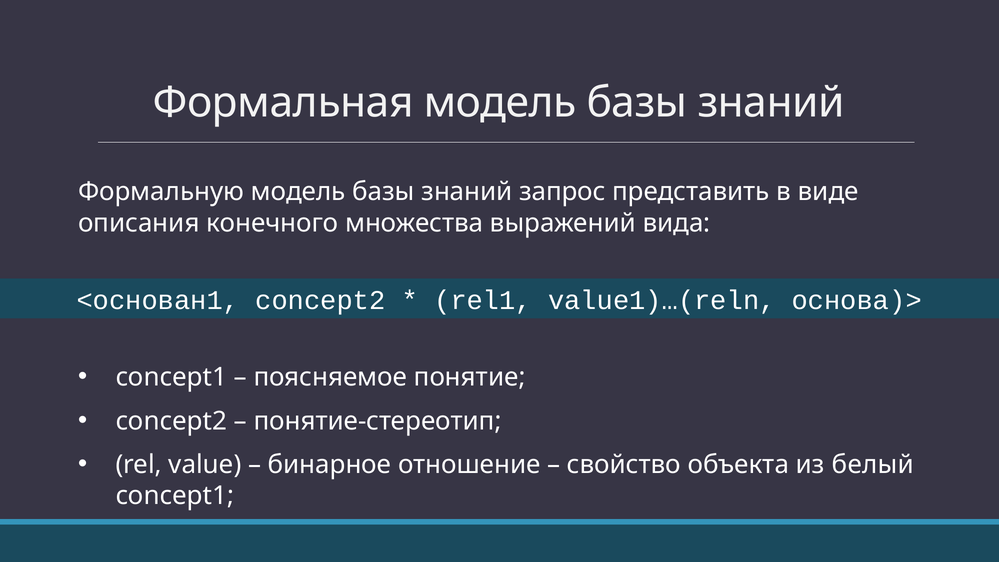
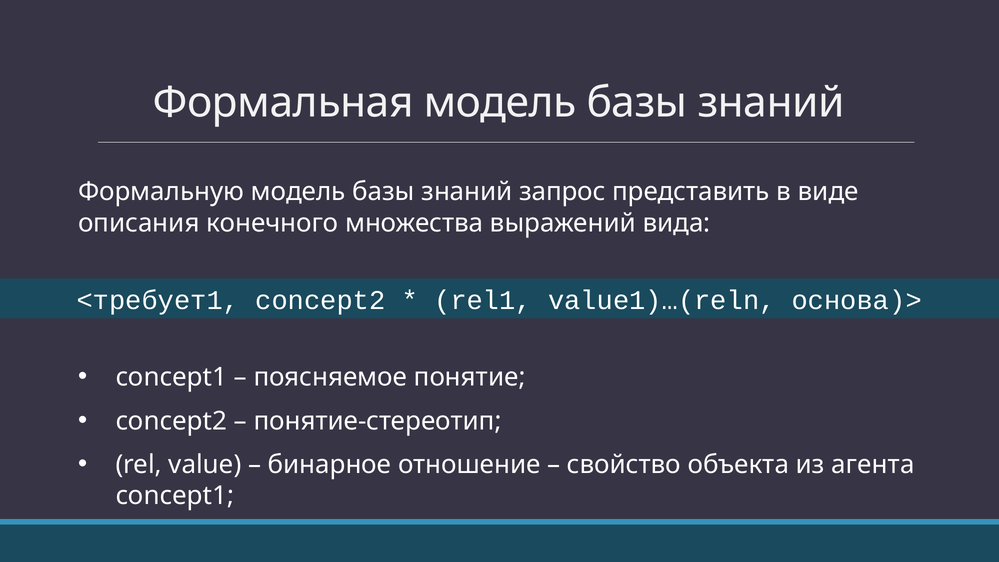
<основан1: <основан1 -> <требует1 (158, 300)
белый: белый -> агента (873, 465)
